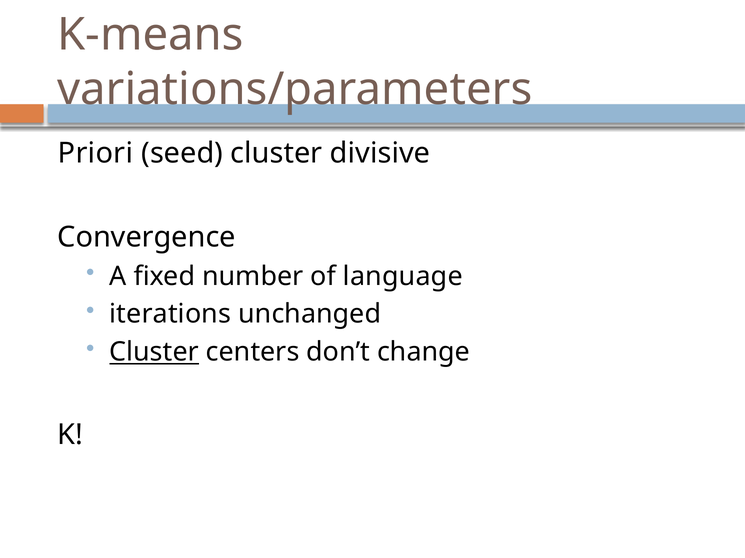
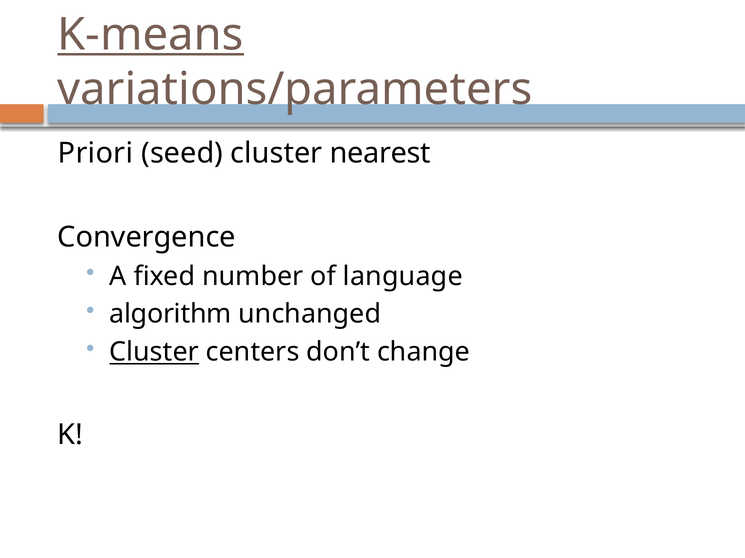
K-means underline: none -> present (151, 35)
divisive: divisive -> nearest (380, 153)
iterations: iterations -> algorithm (170, 315)
